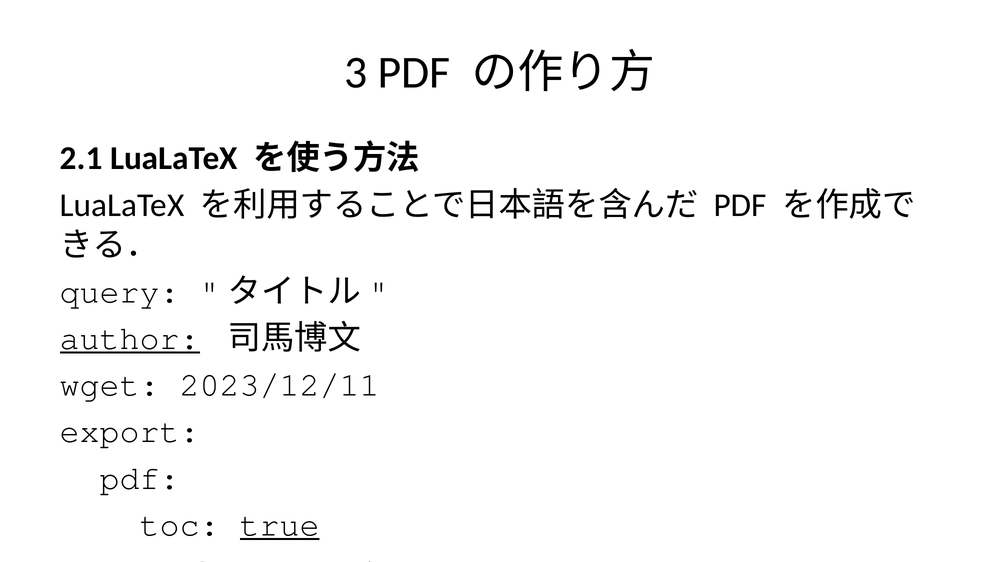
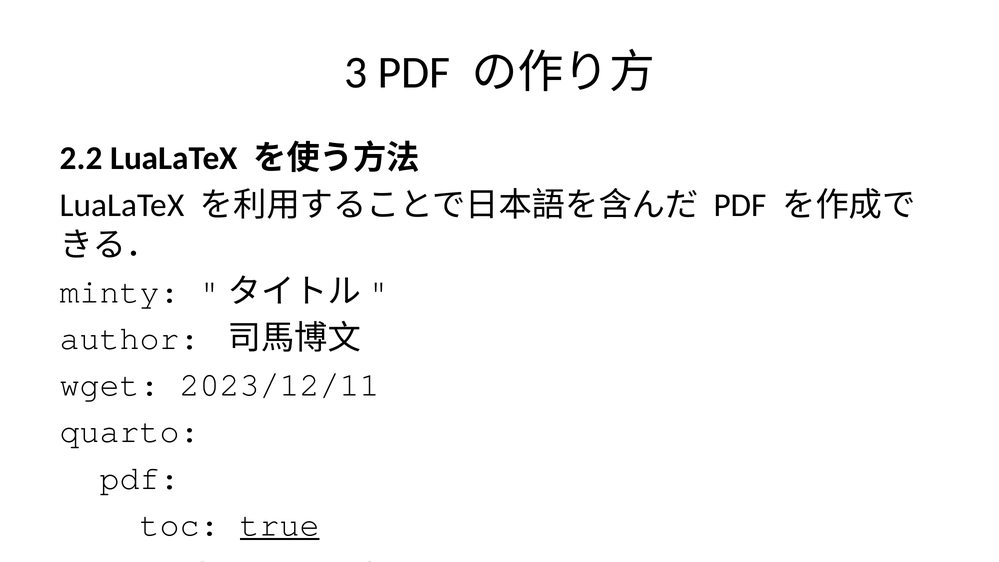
2.1: 2.1 -> 2.2 (81, 158)
query: query -> minty (120, 292)
author underline: present -> none (130, 338)
export: export -> quarto (130, 431)
